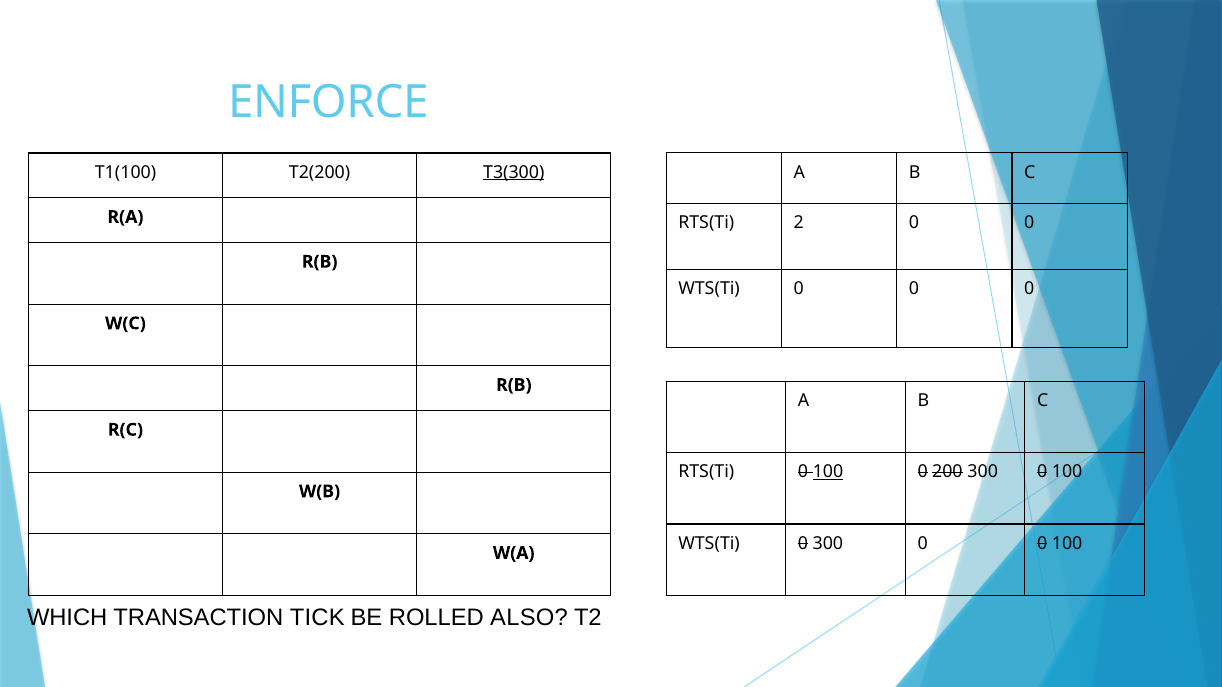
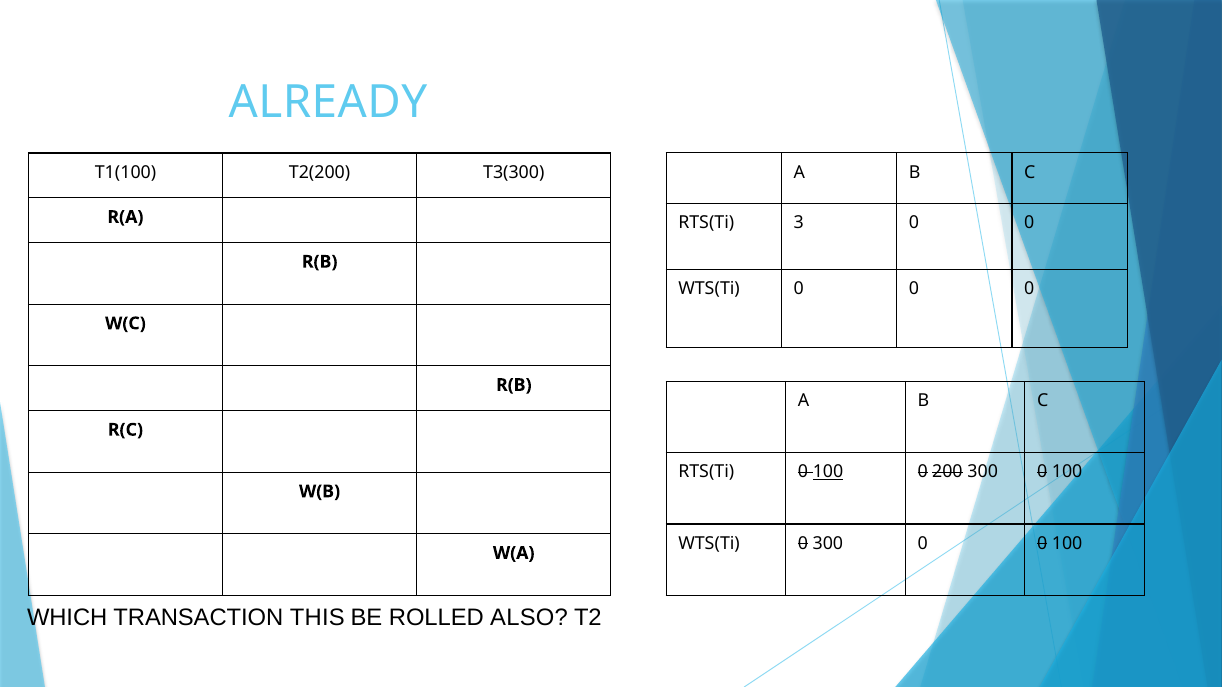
ENFORCE: ENFORCE -> ALREADY (328, 103)
T3(300 underline: present -> none (514, 172)
2: 2 -> 3 (799, 223)
TICK: TICK -> THIS (317, 618)
